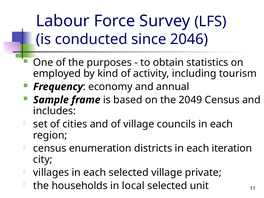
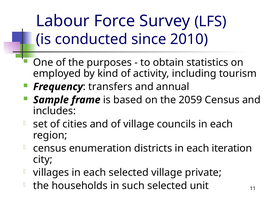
2046: 2046 -> 2010 (189, 39)
economy: economy -> transfers (110, 87)
2049: 2049 -> 2059 (190, 100)
local: local -> such (133, 186)
